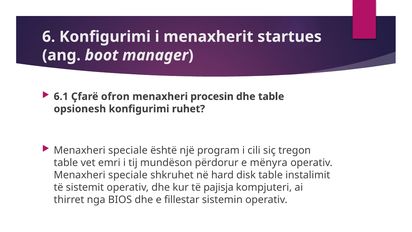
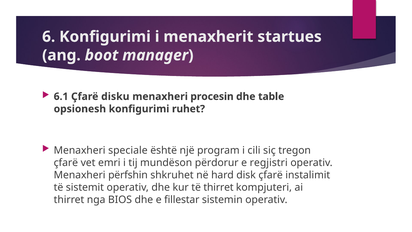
ofron: ofron -> disku (115, 96)
table: table -> çfarë (66, 163)
mënyra: mënyra -> regjistri (269, 163)
speciale: speciale -> përfshin (128, 175)
disk table: table -> çfarë (271, 175)
të pajisja: pajisja -> thirret (219, 187)
